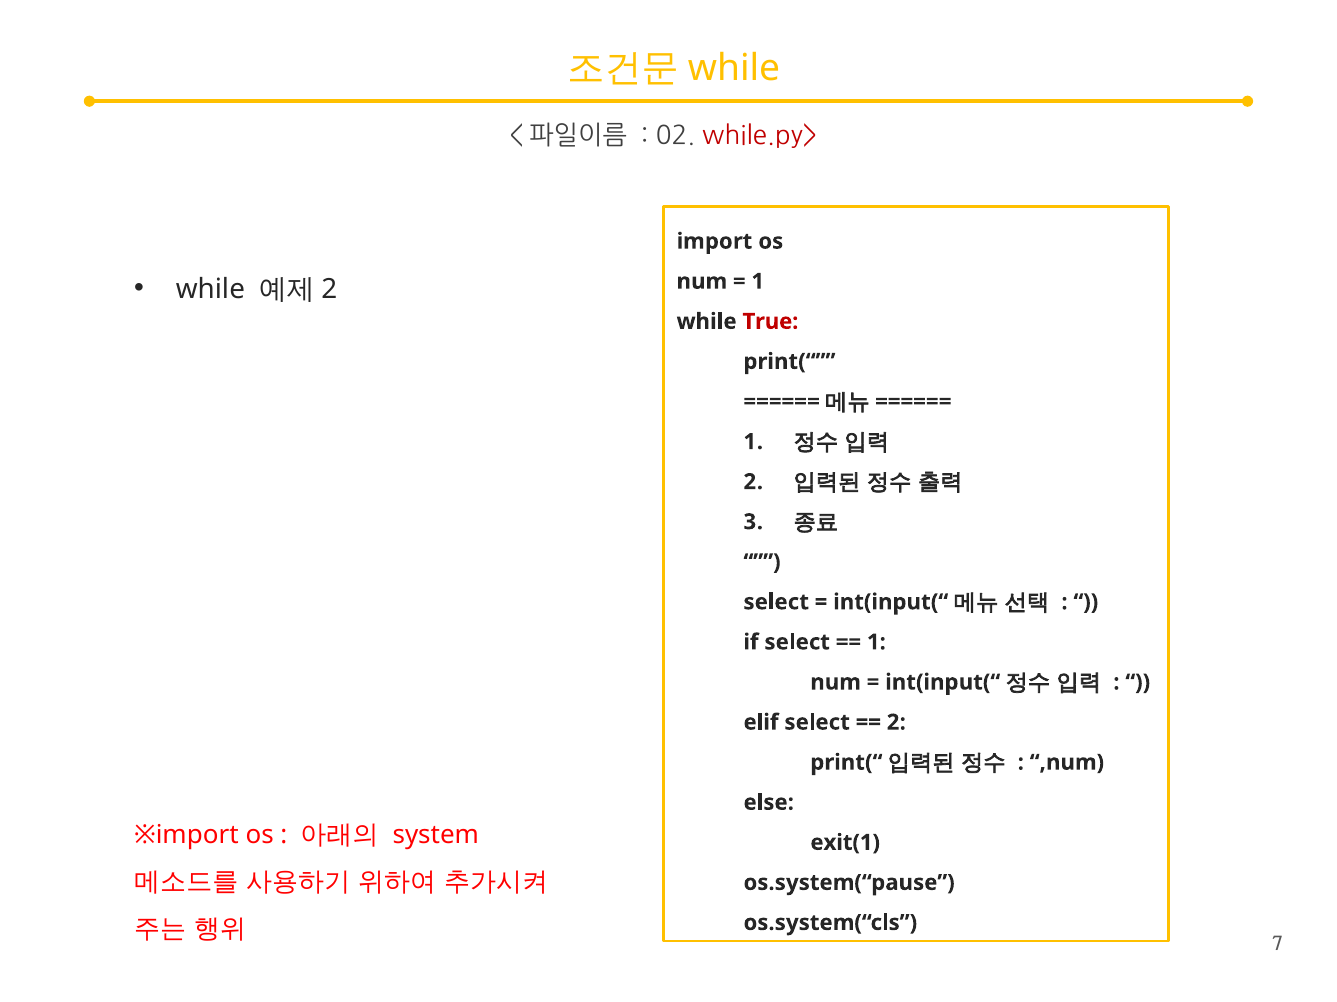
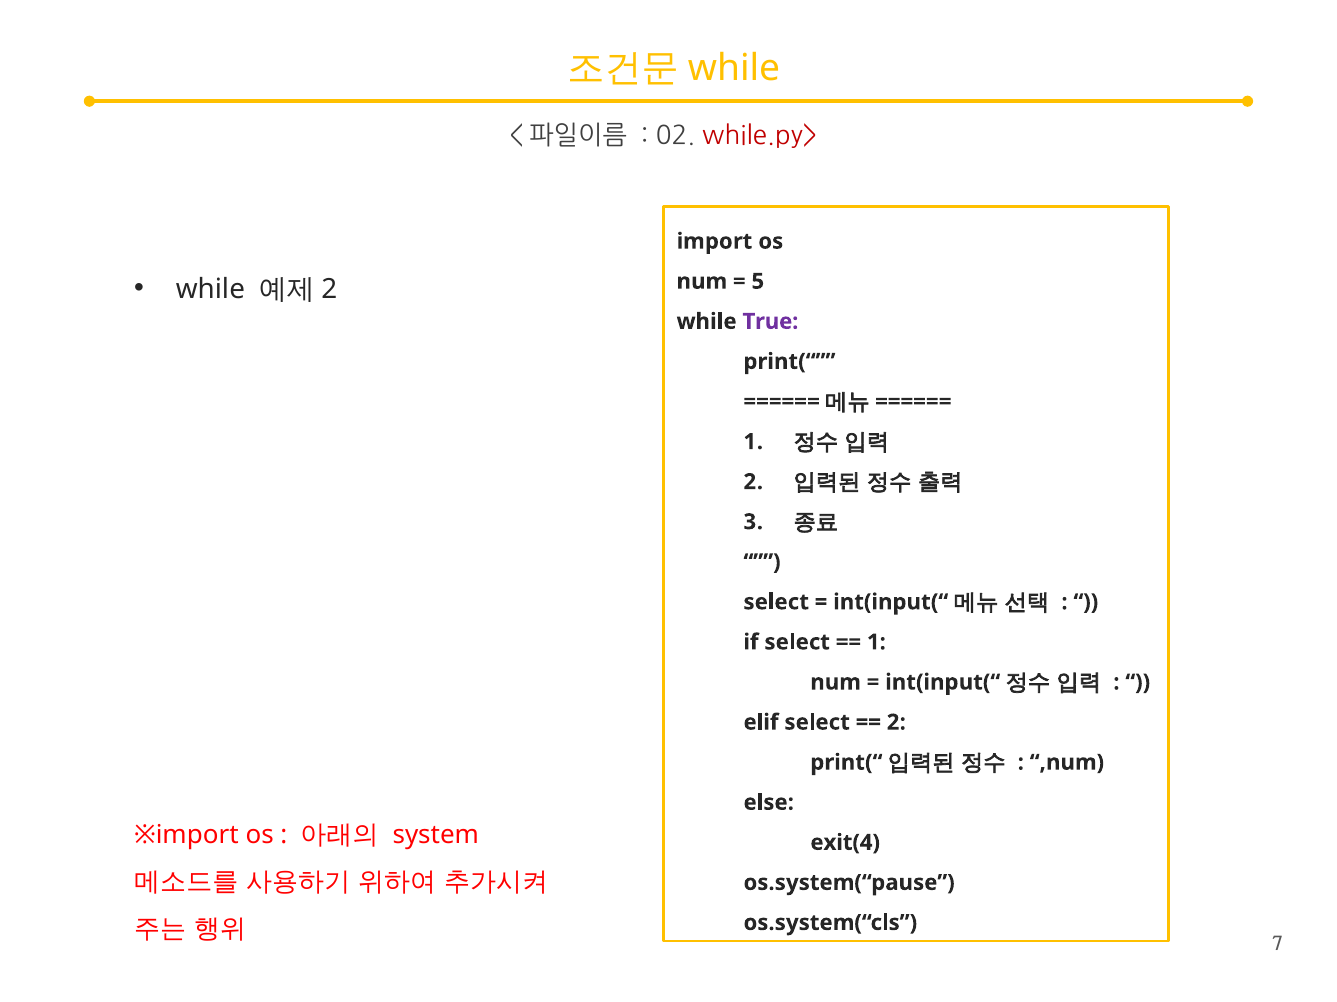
1: 1 -> 5 (758, 282)
True colour: red -> purple (770, 322)
exit(1: exit(1 -> exit(4 (845, 843)
